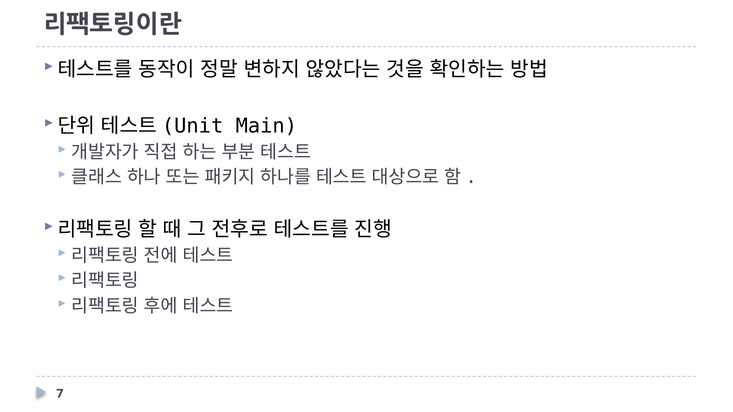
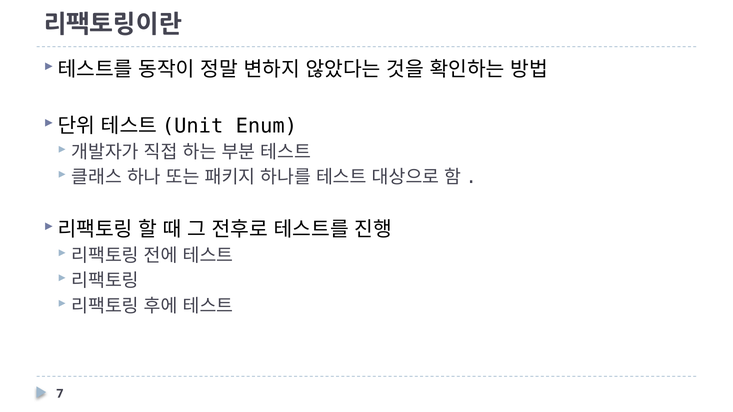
Main: Main -> Enum (266, 126)
